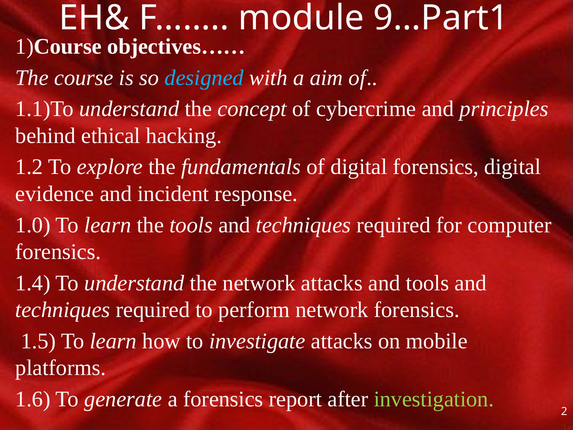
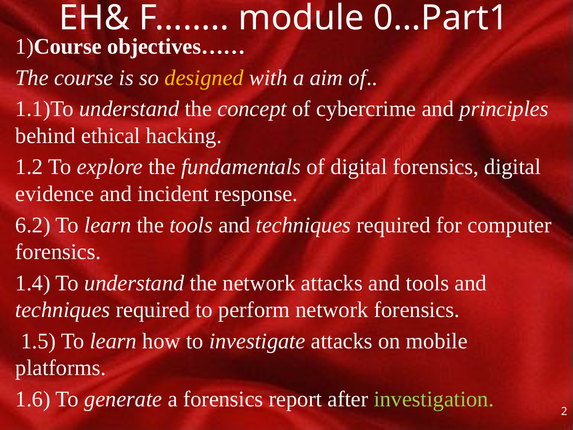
9…Part1: 9…Part1 -> 0…Part1 (441, 18)
designed colour: light blue -> yellow (204, 78)
1.0: 1.0 -> 6.2 (33, 225)
